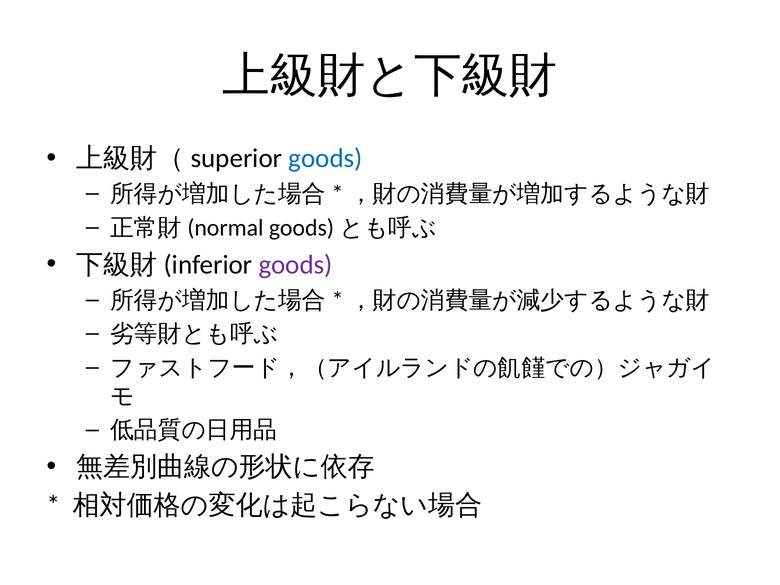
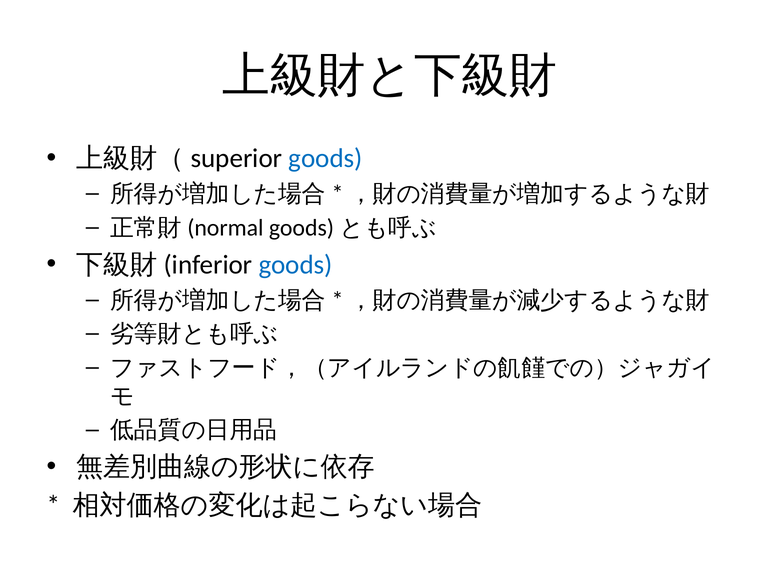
goods colour: purple -> blue (296, 265)
